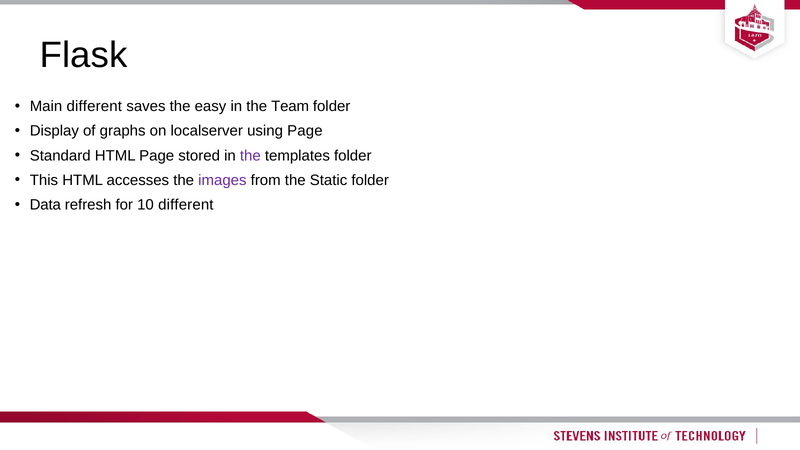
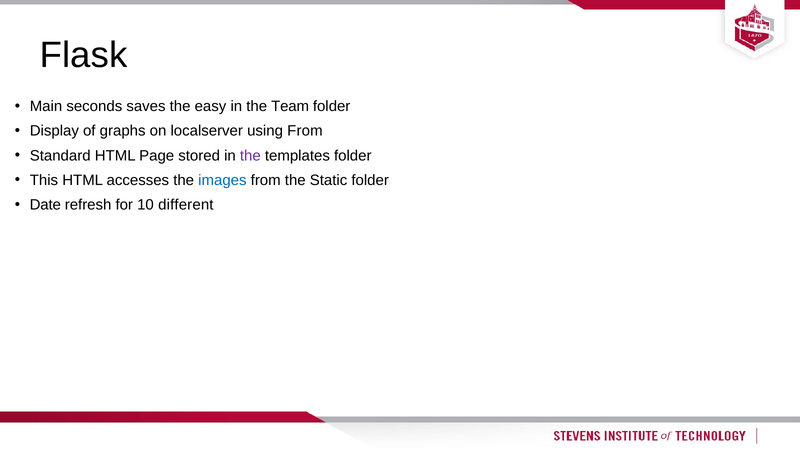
Main different: different -> seconds (94, 106)
using Page: Page -> From (305, 131)
images colour: purple -> blue (222, 180)
Data: Data -> Date (45, 205)
